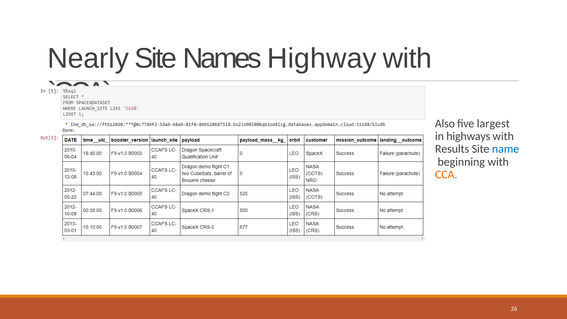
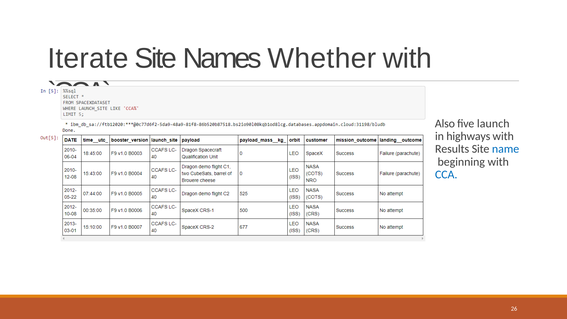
Nearly: Nearly -> Iterate (88, 59)
Highway: Highway -> Whether (322, 59)
largest: largest -> launch (493, 124)
CCA colour: orange -> blue (446, 175)
